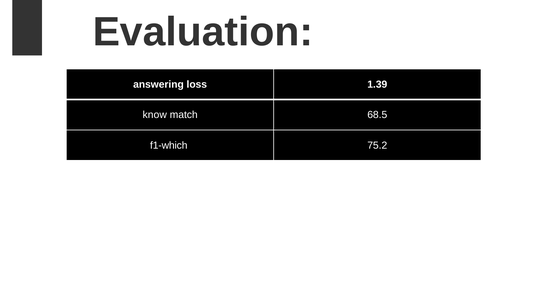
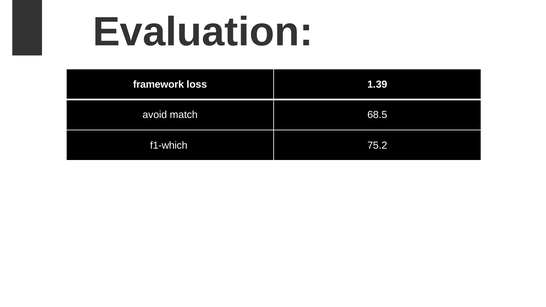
answering: answering -> framework (159, 85)
know: know -> avoid (155, 115)
